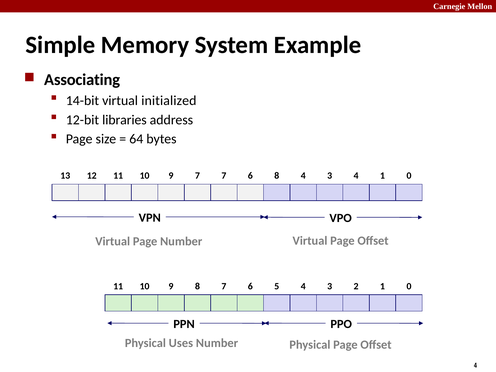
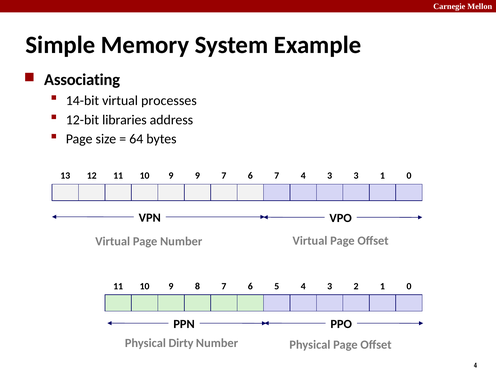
initialized: initialized -> processes (169, 101)
9 7: 7 -> 9 (197, 176)
6 8: 8 -> 7 (277, 176)
3 4: 4 -> 3 (356, 176)
Uses: Uses -> Dirty (181, 343)
